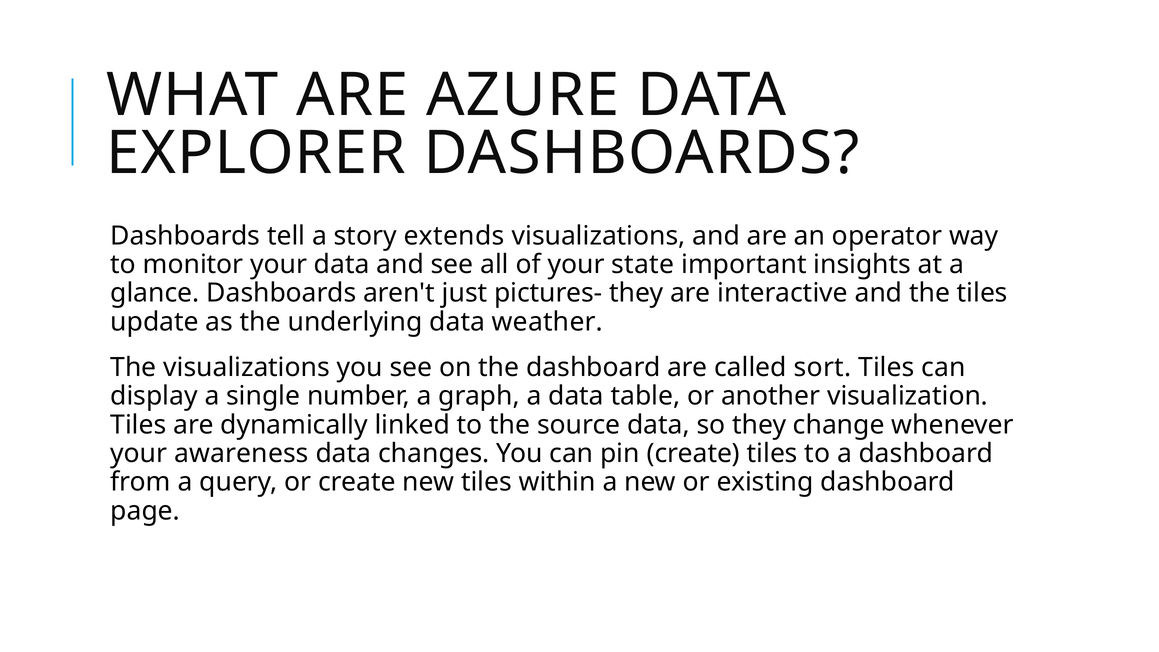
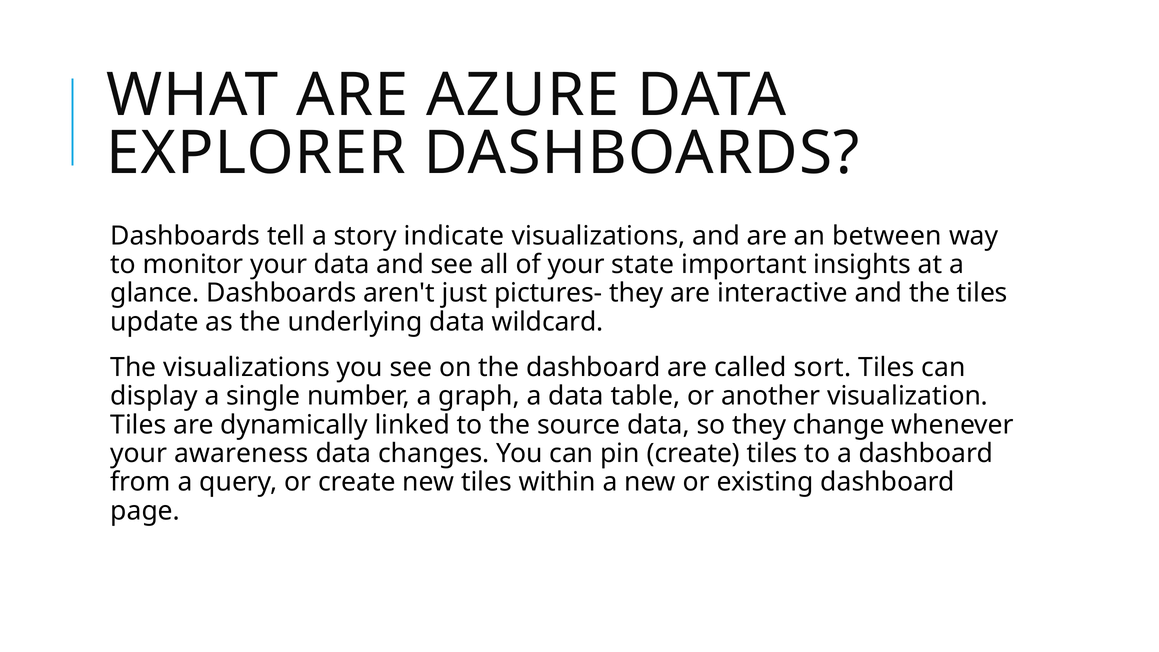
extends: extends -> indicate (454, 236)
operator: operator -> between (887, 236)
weather: weather -> wildcard (548, 322)
